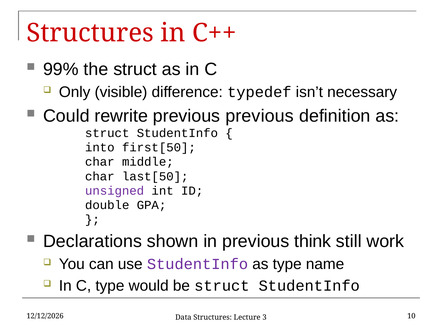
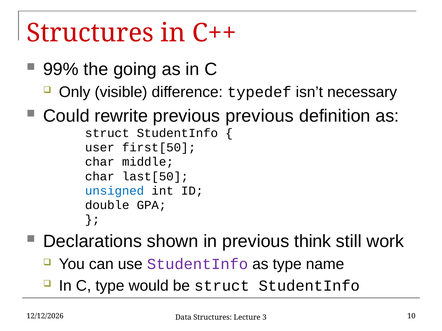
the struct: struct -> going (135, 69)
into: into -> user (100, 148)
unsigned colour: purple -> blue (115, 191)
